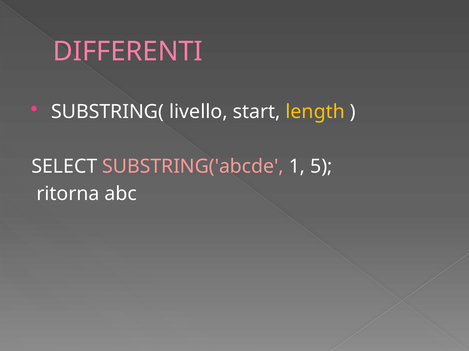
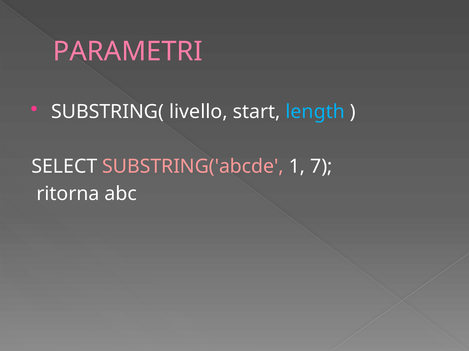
DIFFERENTI: DIFFERENTI -> PARAMETRI (128, 51)
length colour: yellow -> light blue (315, 112)
5: 5 -> 7 (321, 167)
